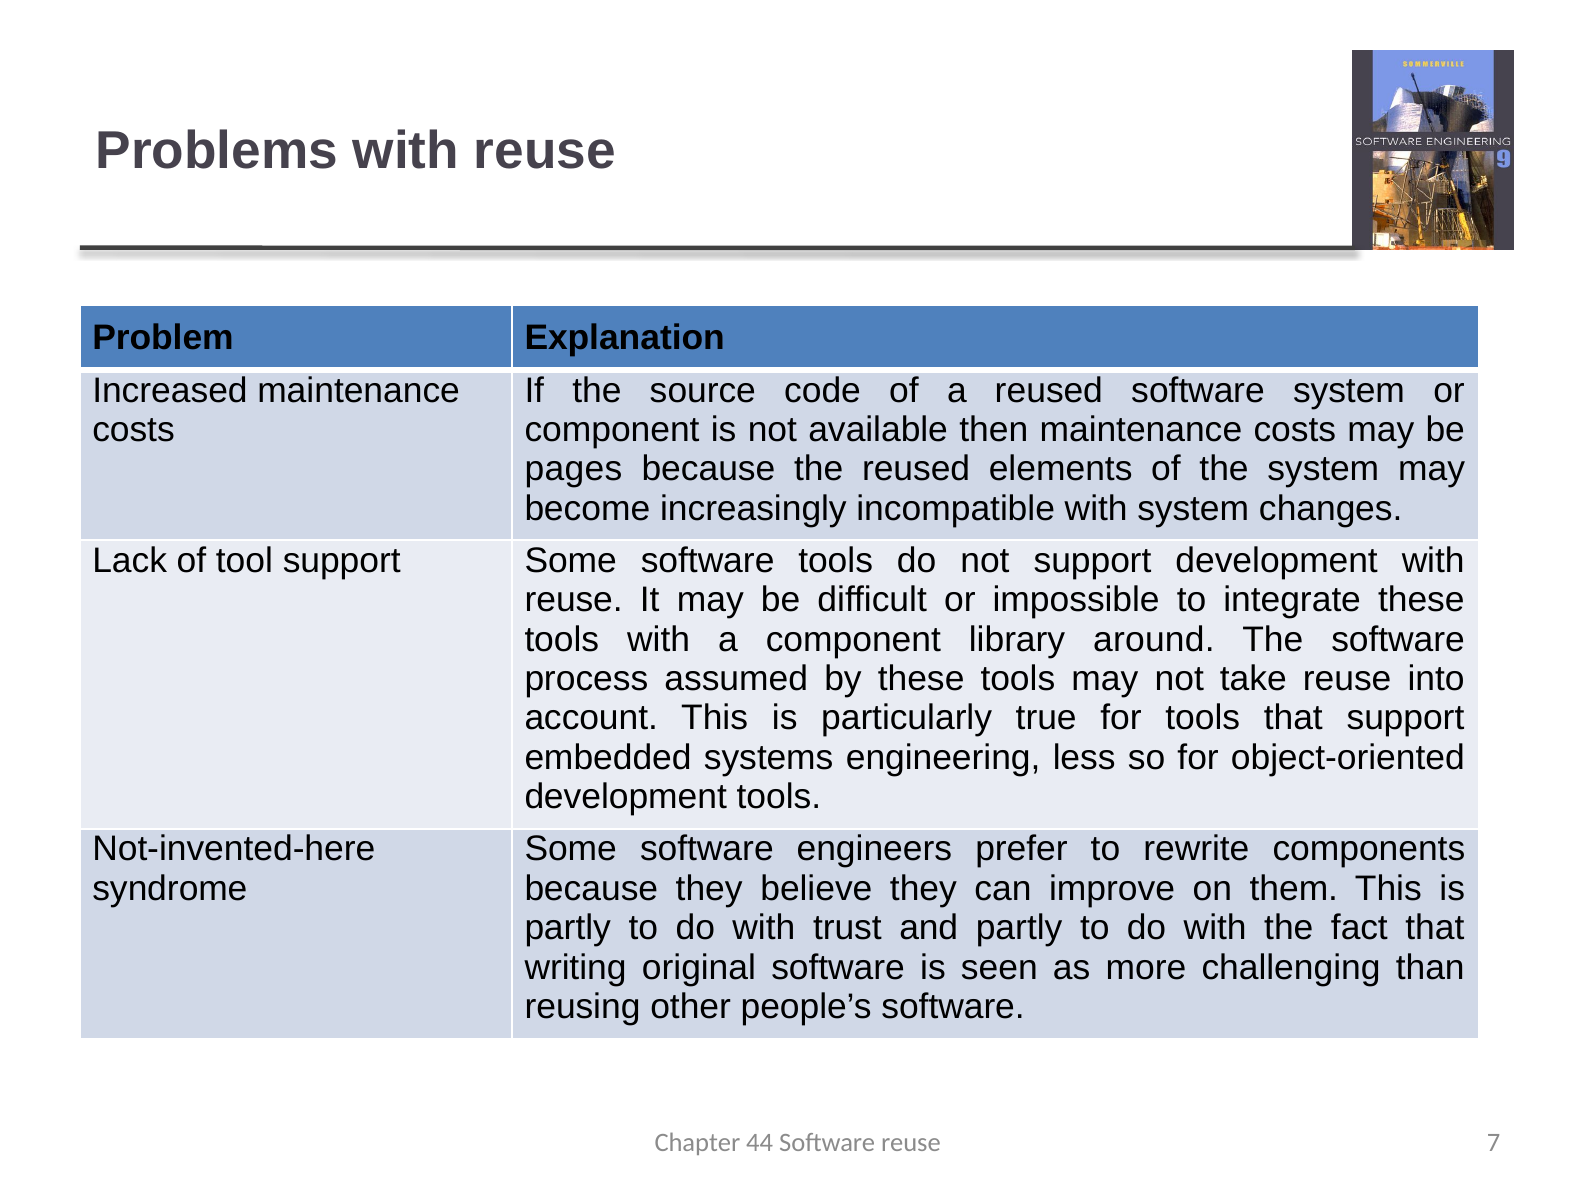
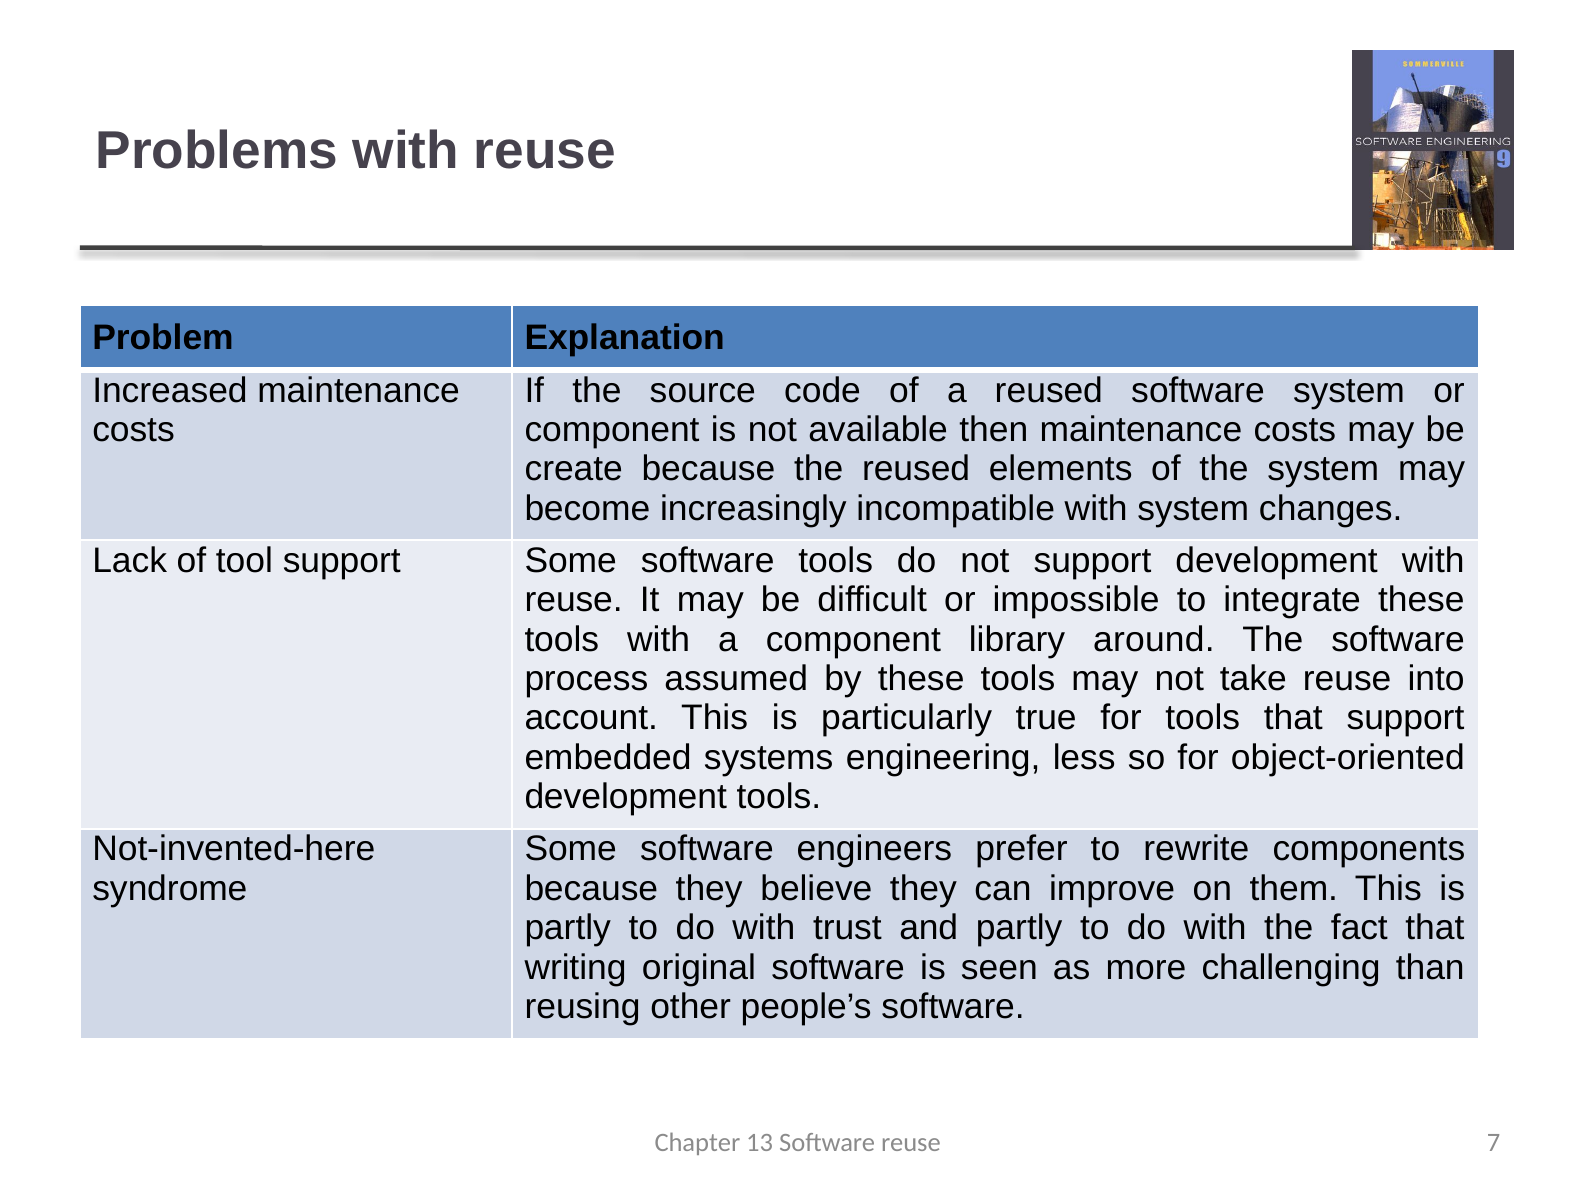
pages: pages -> create (574, 469)
44: 44 -> 13 (760, 1143)
